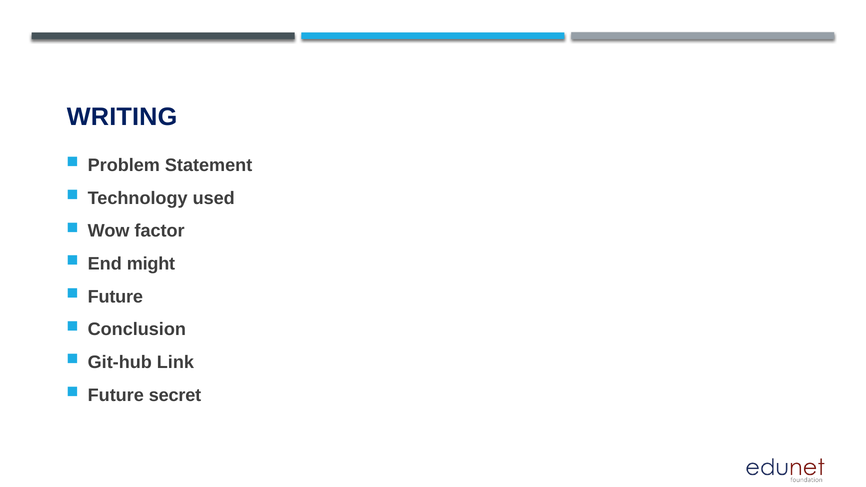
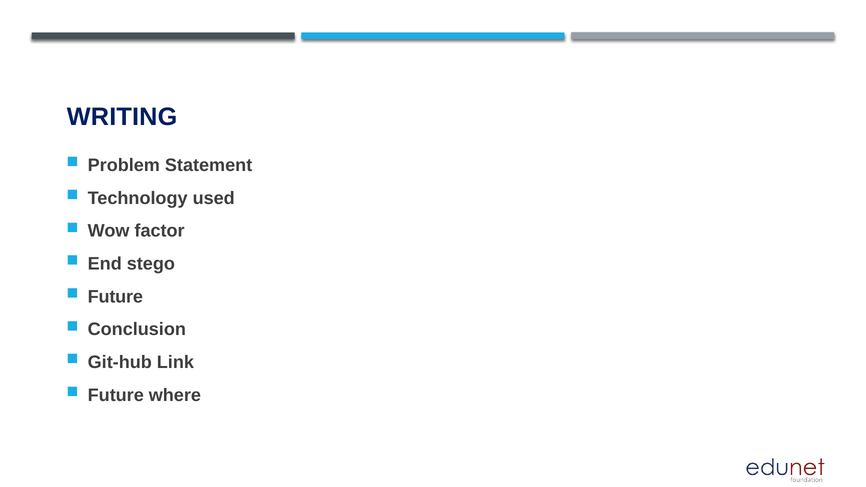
might: might -> stego (151, 264)
secret: secret -> where (175, 395)
